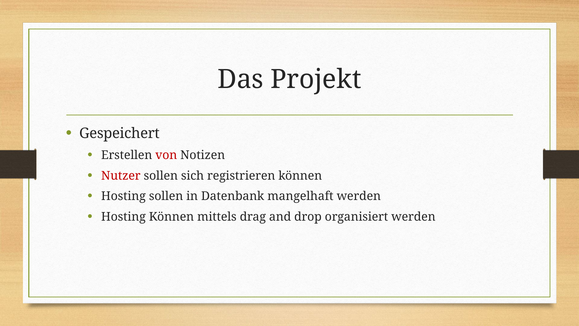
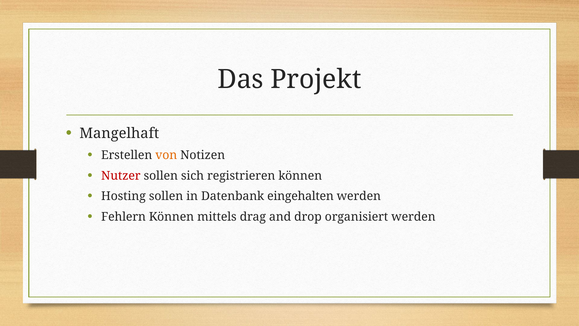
Gespeichert: Gespeichert -> Mangelhaft (119, 133)
von colour: red -> orange (166, 155)
mangelhaft: mangelhaft -> eingehalten (301, 196)
Hosting: Hosting -> Fehlern (124, 217)
